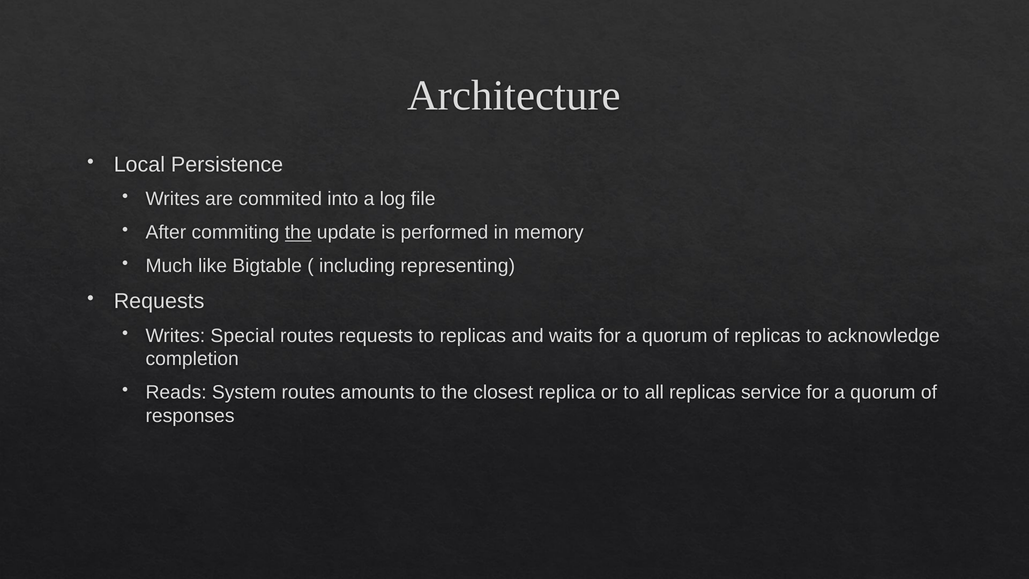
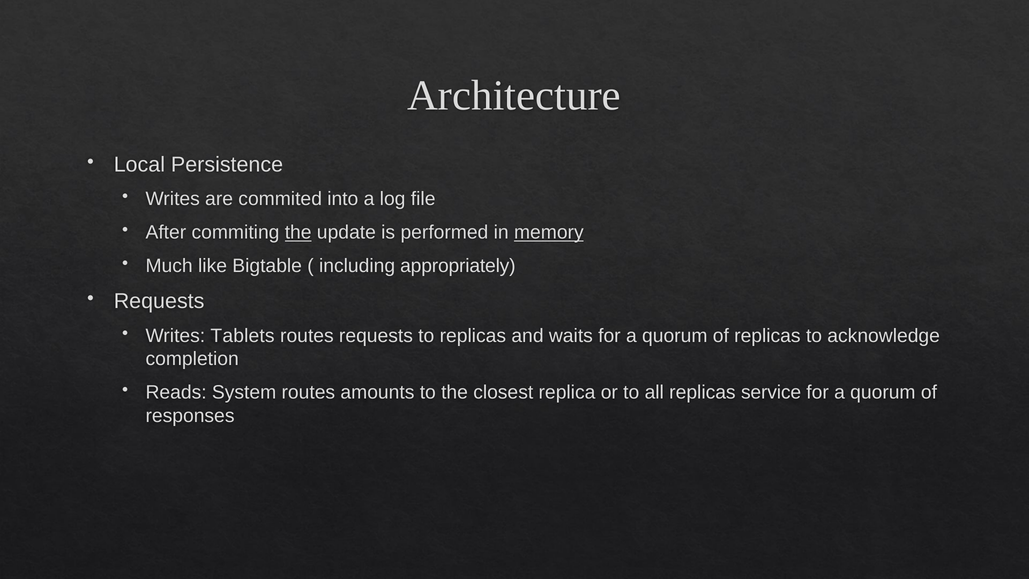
memory underline: none -> present (549, 232)
representing: representing -> appropriately (458, 266)
Special: Special -> Tablets (243, 336)
